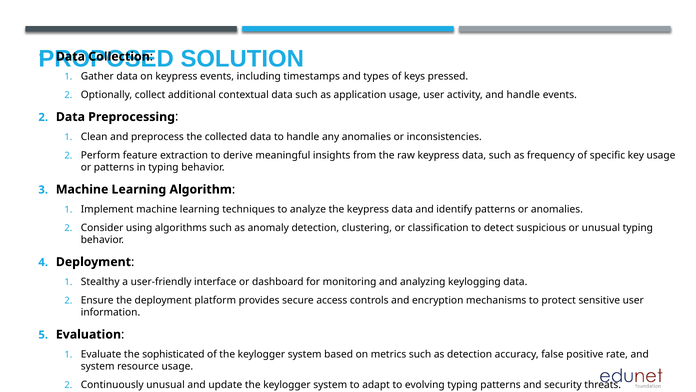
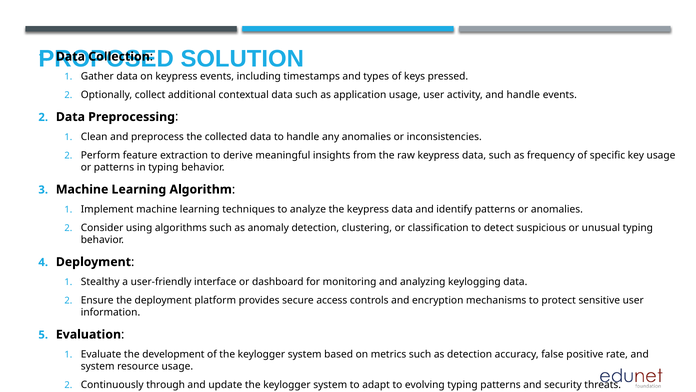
sophisticated: sophisticated -> development (173, 354)
Continuously unusual: unusual -> through (166, 385)
